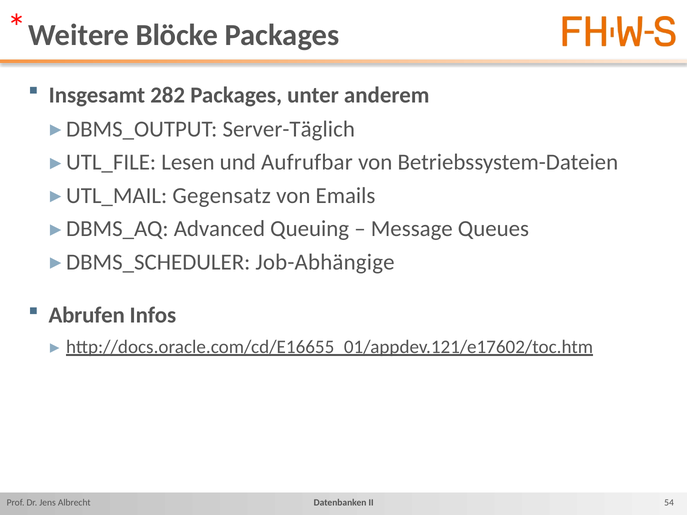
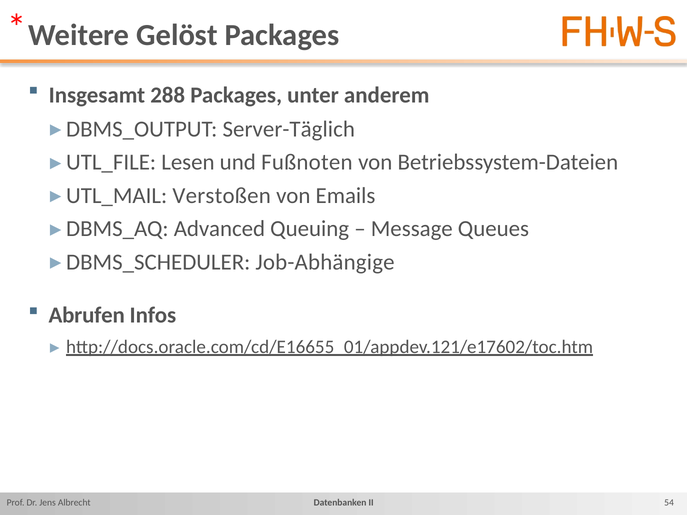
Blöcke: Blöcke -> Gelöst (177, 35)
282: 282 -> 288 (168, 95)
Aufrufbar: Aufrufbar -> Fußnoten (307, 162)
Gegensatz: Gegensatz -> Verstoßen (222, 196)
